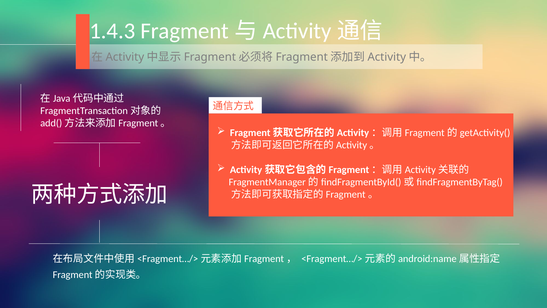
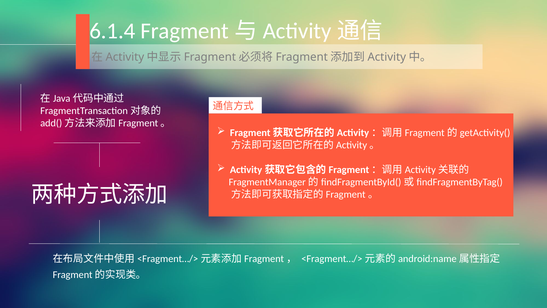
1.4.3: 1.4.3 -> 6.1.4 (112, 31)
